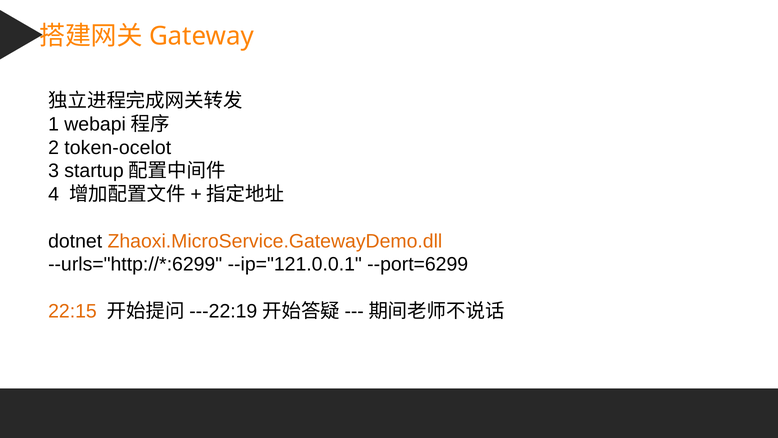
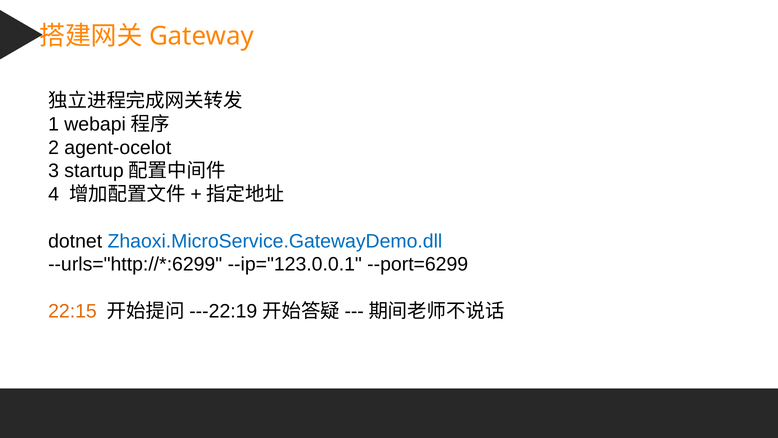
token-ocelot: token-ocelot -> agent-ocelot (118, 148)
Zhaoxi.MicroService.GatewayDemo.dll colour: orange -> blue (275, 241)
--ip="121.0.0.1: --ip="121.0.0.1 -> --ip="123.0.0.1 (295, 264)
